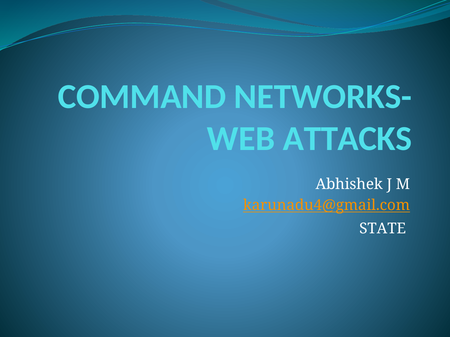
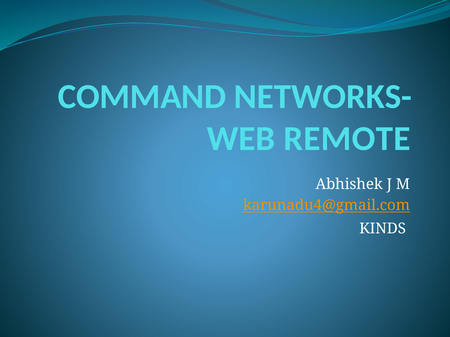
ATTACKS: ATTACKS -> REMOTE (347, 139)
STATE: STATE -> KINDS (383, 229)
